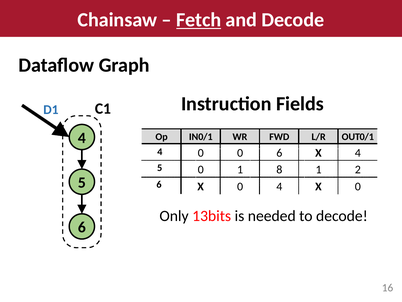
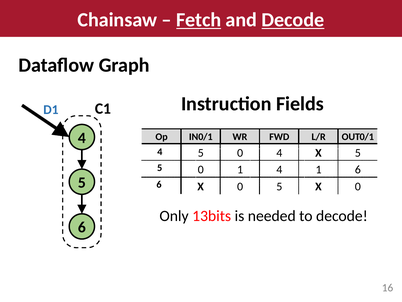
Decode underline: none -> present (293, 20)
0: 0 -> 5 (201, 153)
6: 6 -> 4 (279, 153)
X 4: 4 -> 5 (358, 153)
1 8: 8 -> 4 (279, 169)
1 2: 2 -> 6 (358, 169)
6 X 0 4: 4 -> 5 (279, 186)
